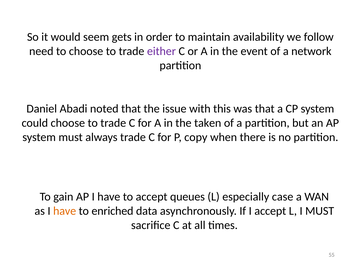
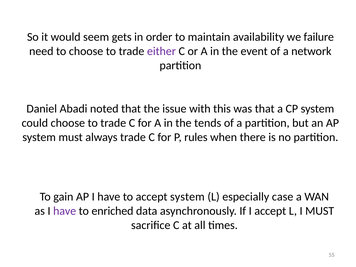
follow: follow -> failure (319, 37)
taken: taken -> tends (208, 123)
copy: copy -> rules (196, 137)
accept queues: queues -> system (187, 197)
have colour: orange -> purple (65, 211)
